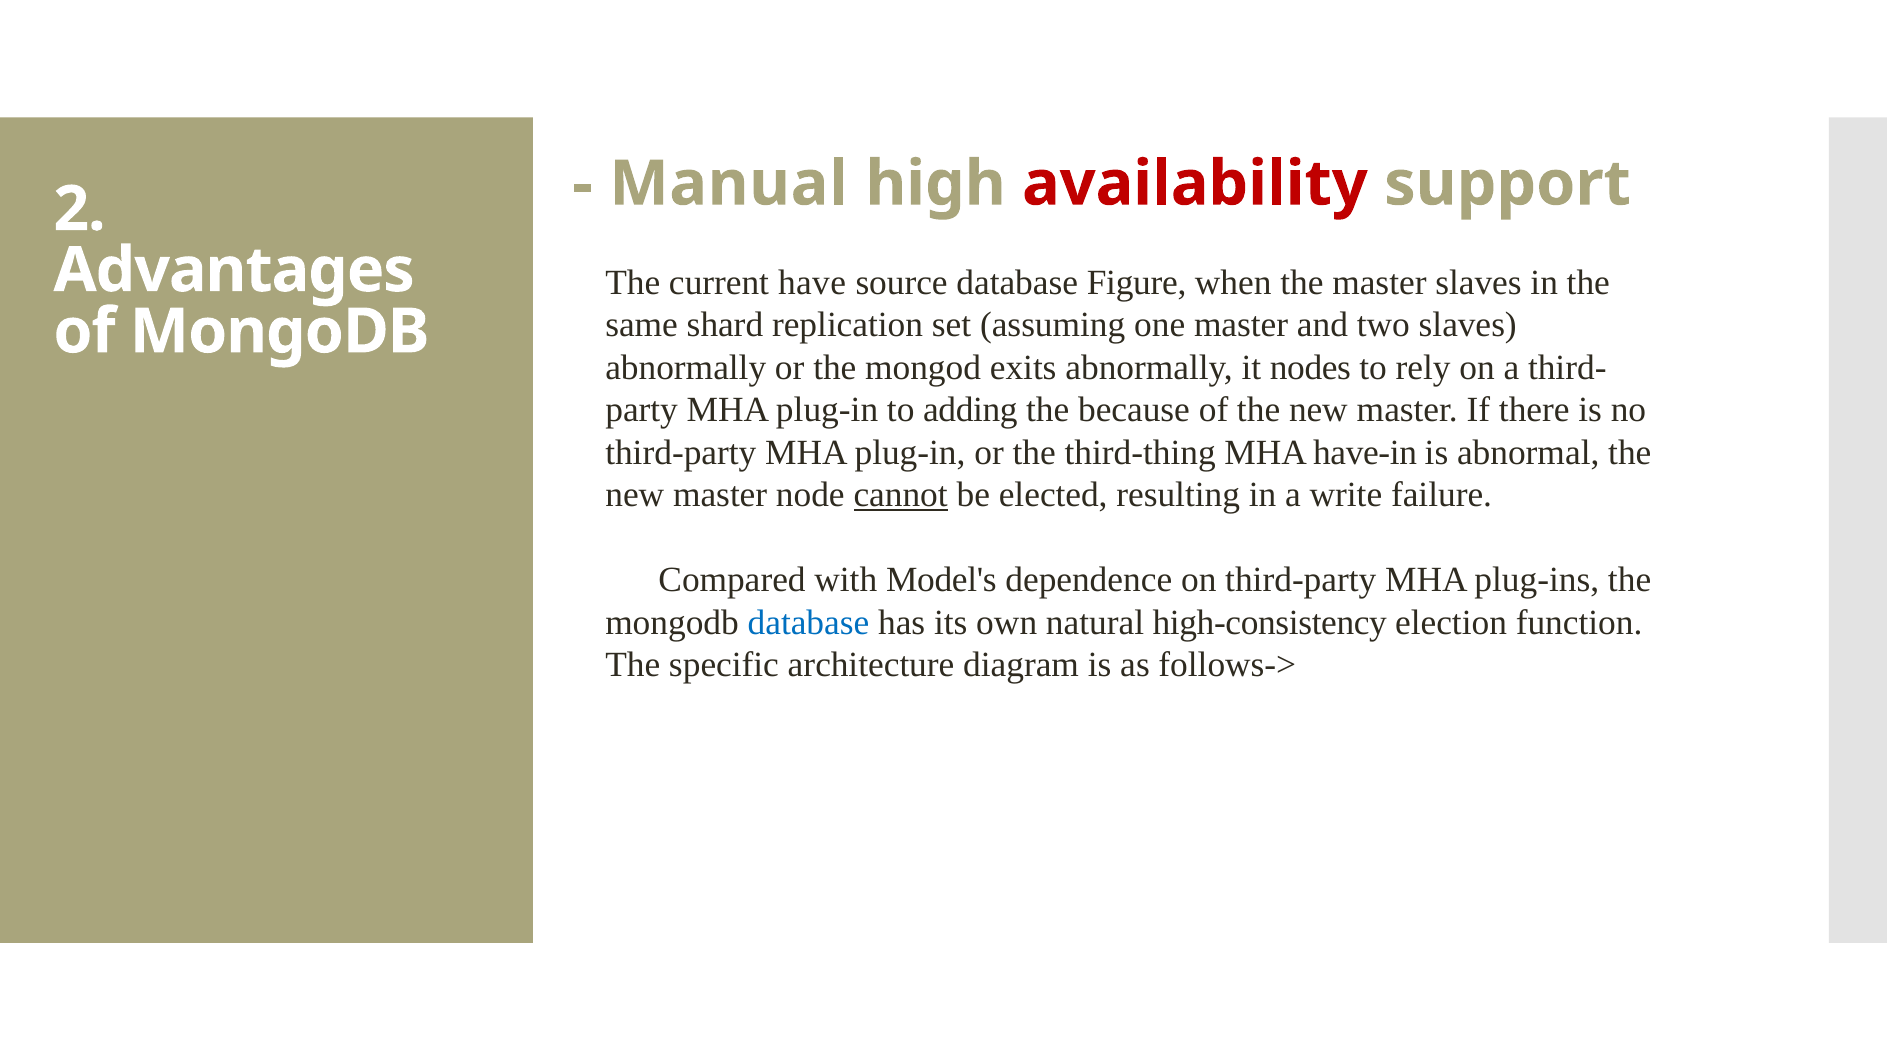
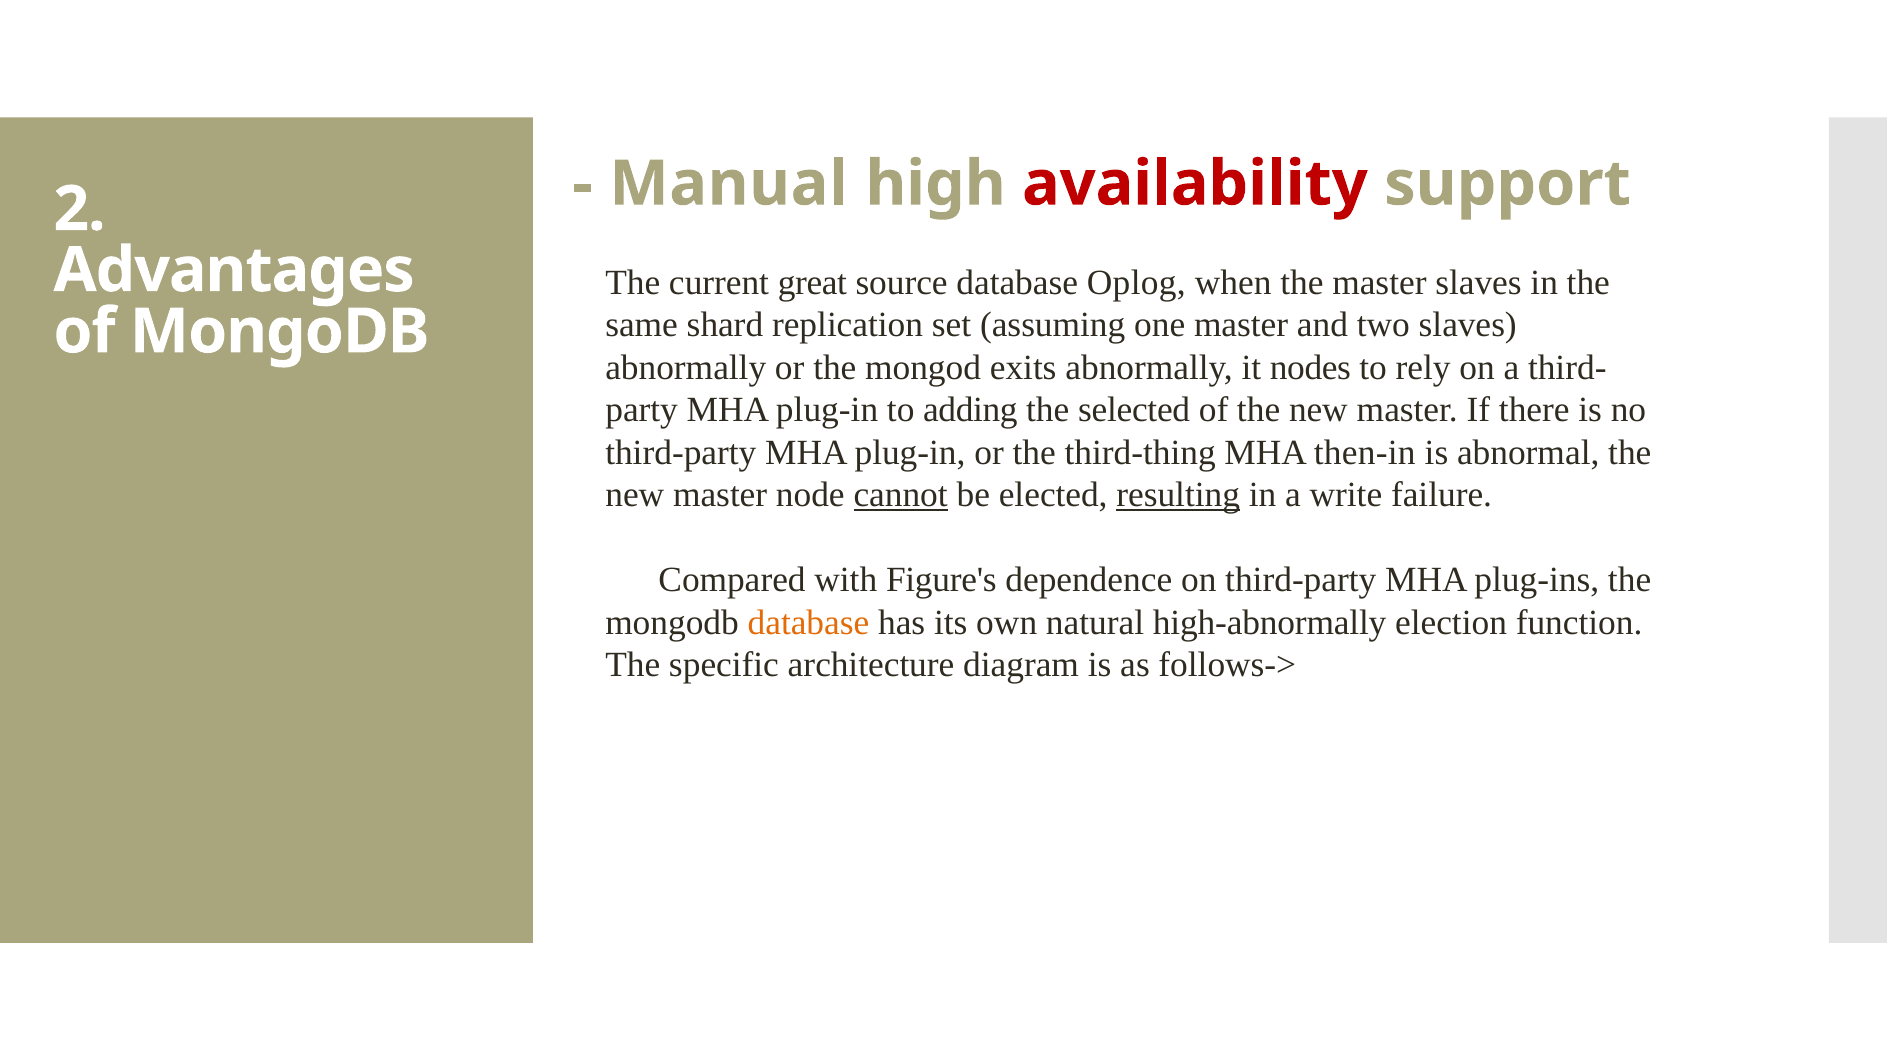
have: have -> great (812, 282)
Figure: Figure -> Oplog (1136, 282)
because: because -> selected (1134, 410)
have-in: have-in -> then-in (1365, 452)
resulting underline: none -> present (1178, 495)
Model's: Model's -> Figure's (941, 580)
database colour: blue -> orange (808, 622)
high-consistency: high-consistency -> high-abnormally (1270, 622)
